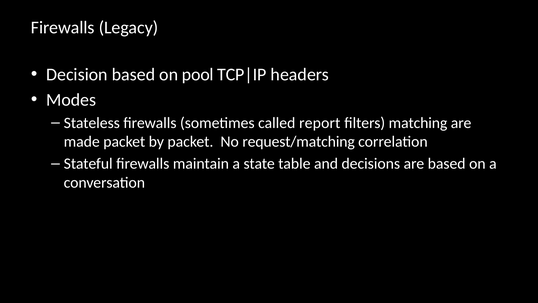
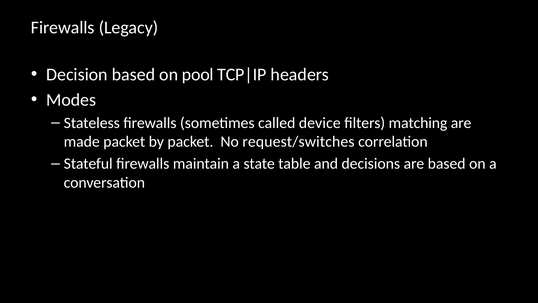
report: report -> device (320, 123)
request/matching: request/matching -> request/switches (298, 142)
